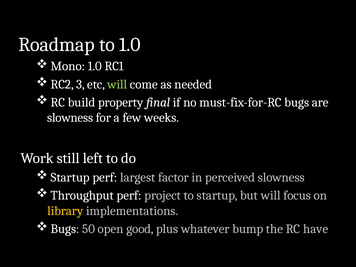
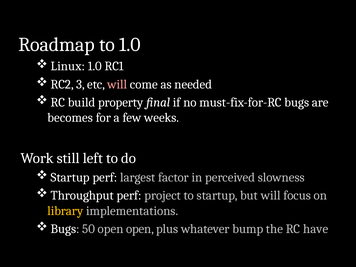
Mono: Mono -> Linux (68, 66)
will colour: light green -> pink (117, 84)
slowness: slowness -> becomes (70, 118)
open good: good -> open (140, 229)
